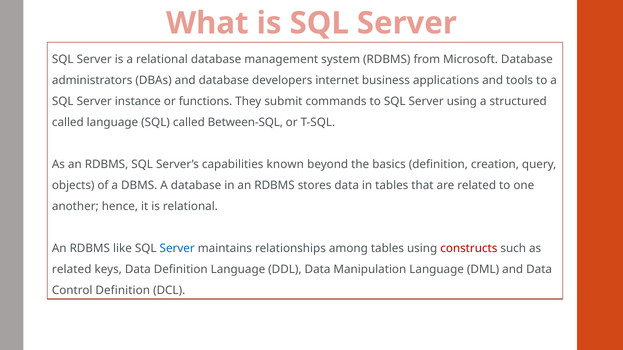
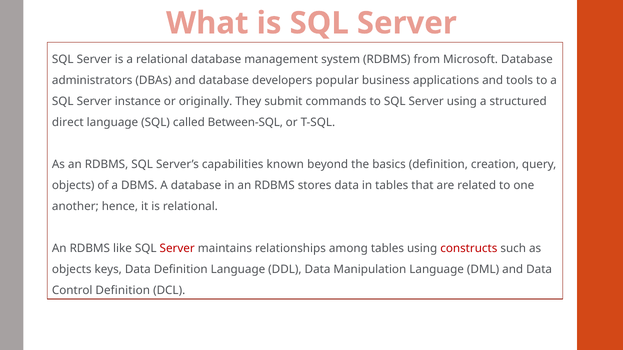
internet: internet -> popular (337, 81)
functions: functions -> originally (206, 102)
called: called -> direct (68, 123)
Server colour: blue -> red (177, 249)
related: related -> objects (72, 270)
